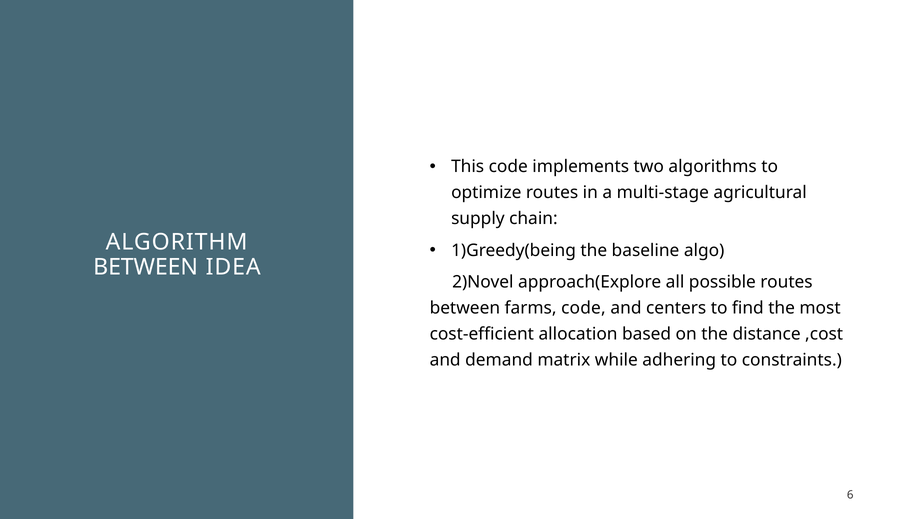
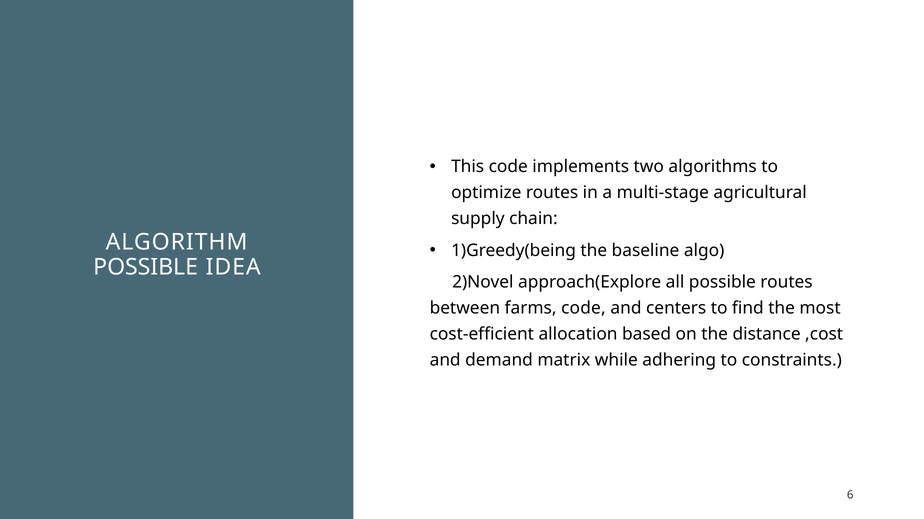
BETWEEN: BETWEEN -> POSSIBLE (146, 267)
